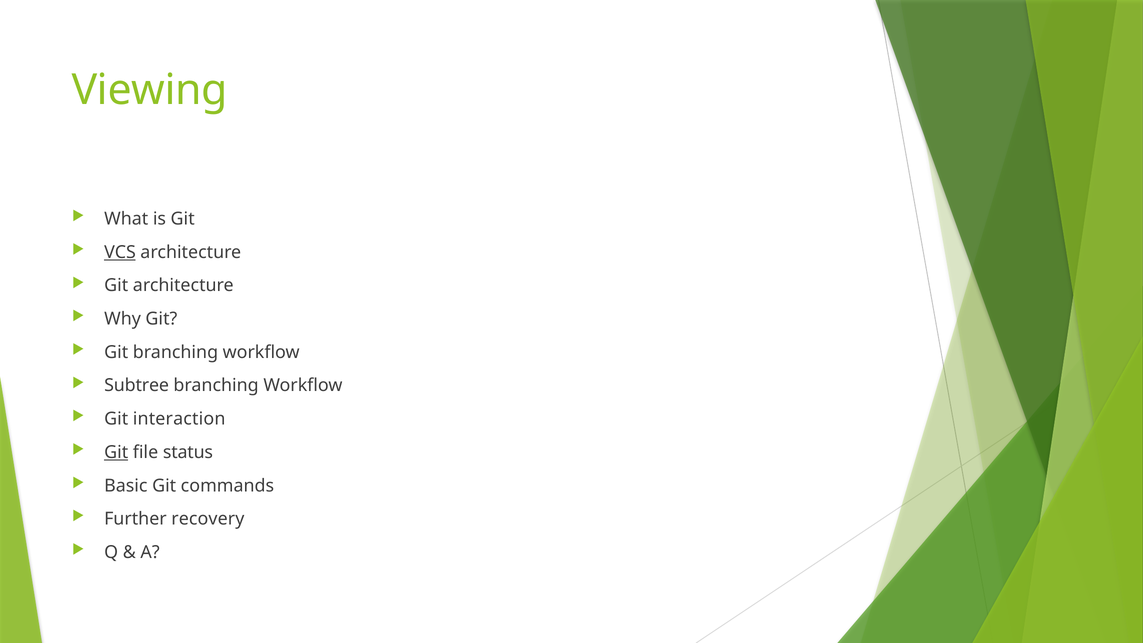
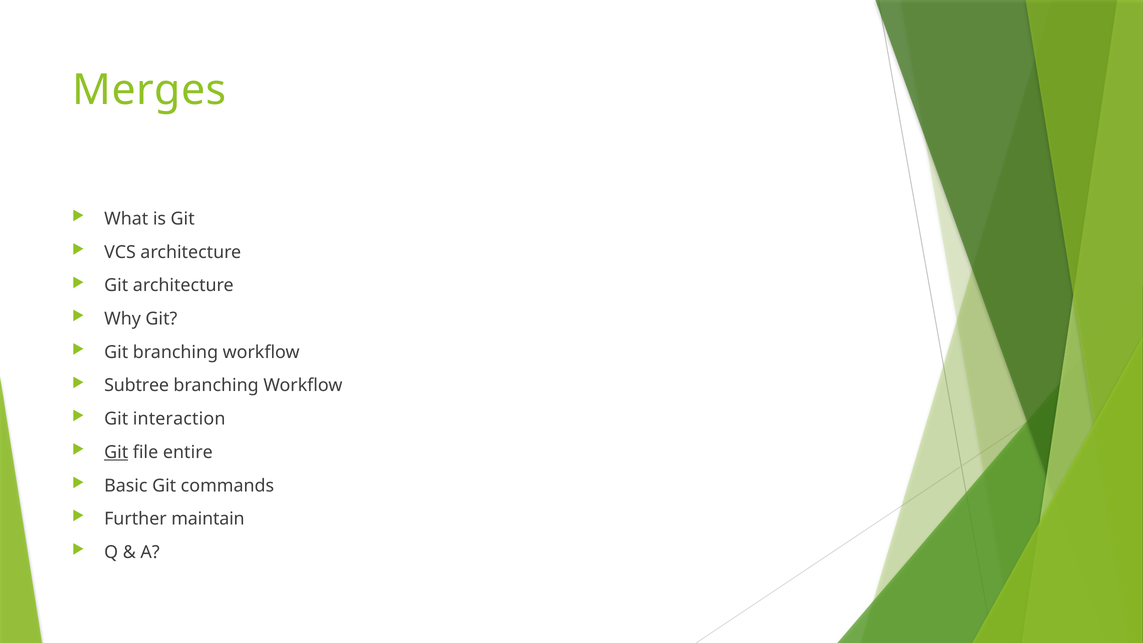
Viewing: Viewing -> Merges (149, 90)
VCS underline: present -> none (120, 252)
status: status -> entire (188, 452)
recovery: recovery -> maintain (208, 519)
